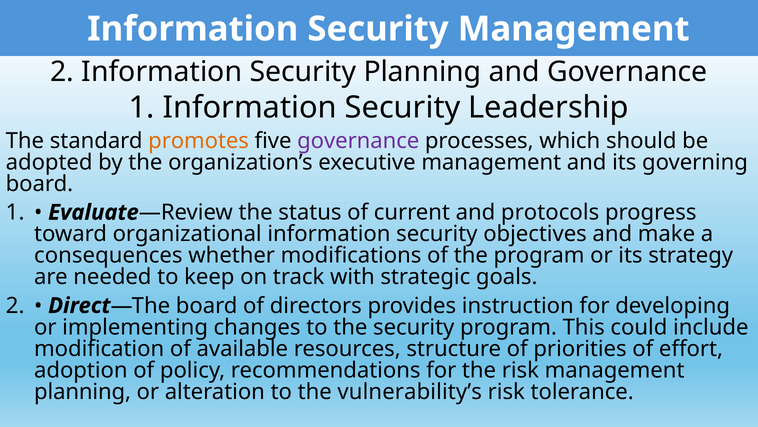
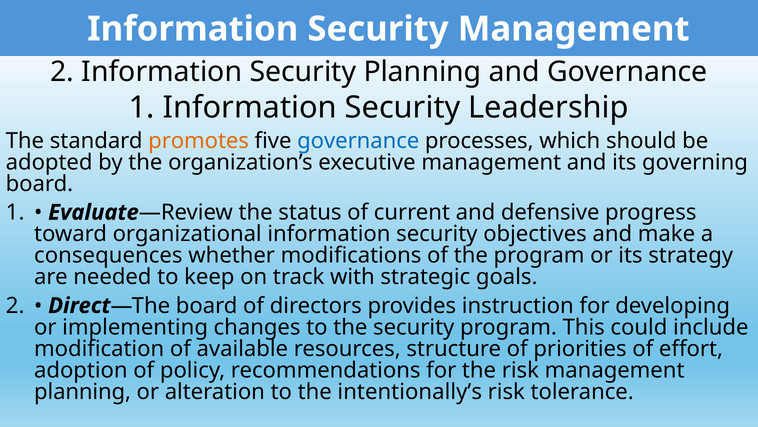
governance colour: purple -> blue (358, 141)
protocols: protocols -> defensive (550, 212)
vulnerability’s: vulnerability’s -> intentionally’s (410, 391)
